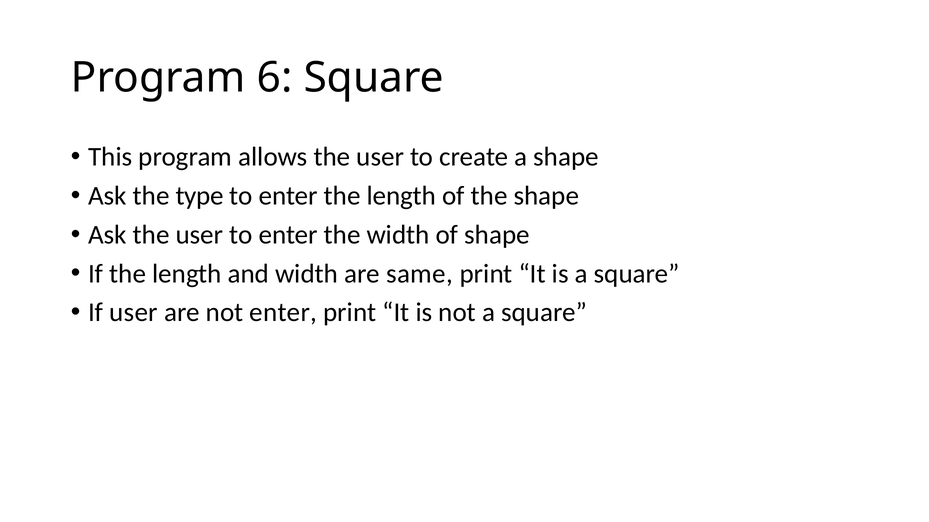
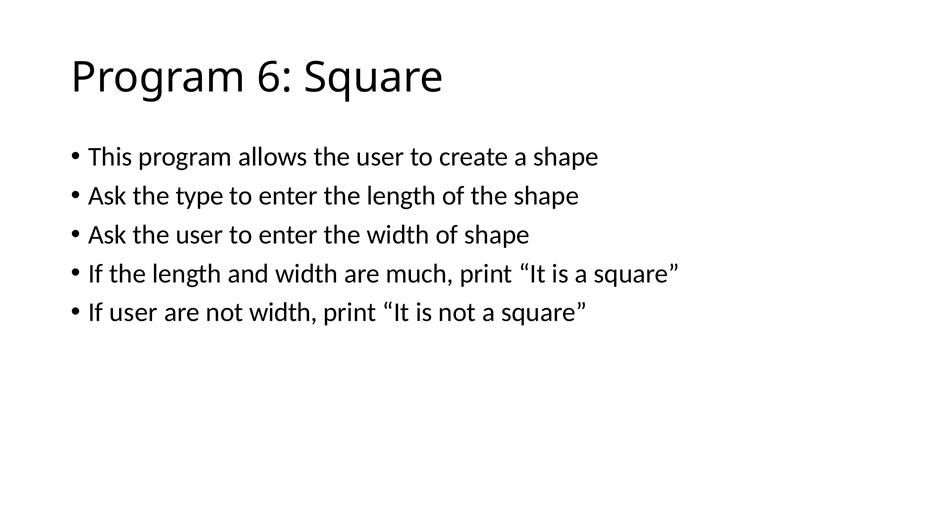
same: same -> much (420, 274)
not enter: enter -> width (283, 313)
